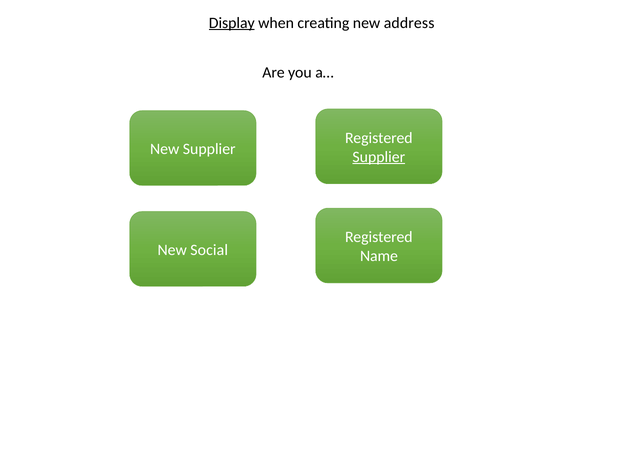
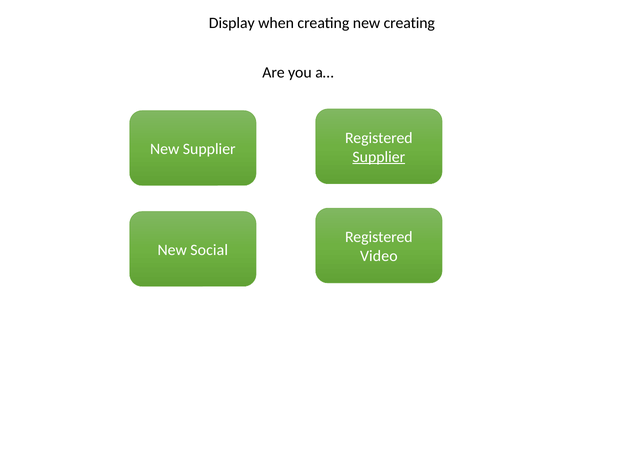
Display underline: present -> none (232, 23)
new address: address -> creating (409, 23)
Name: Name -> Video (379, 256)
